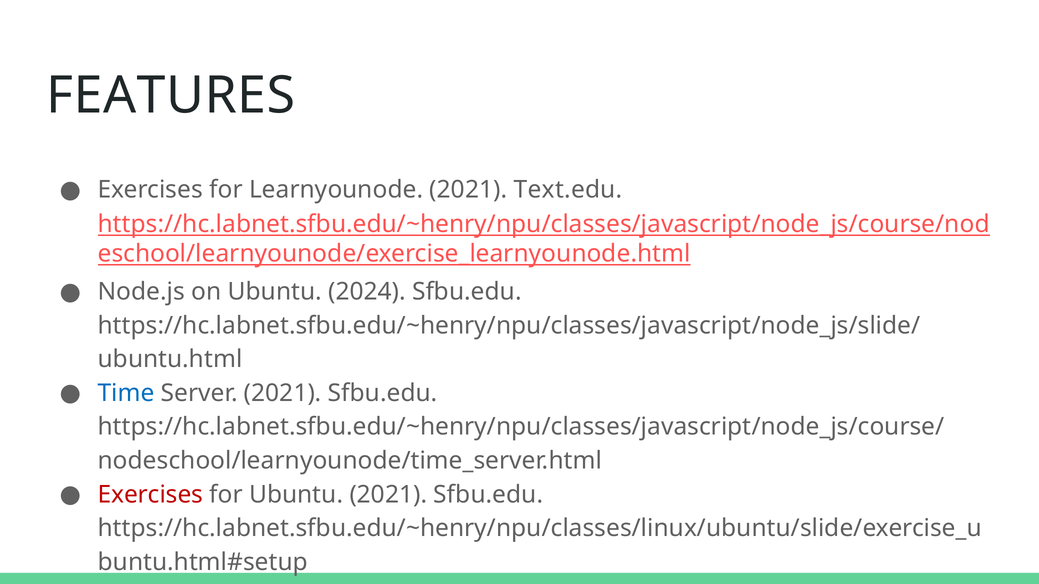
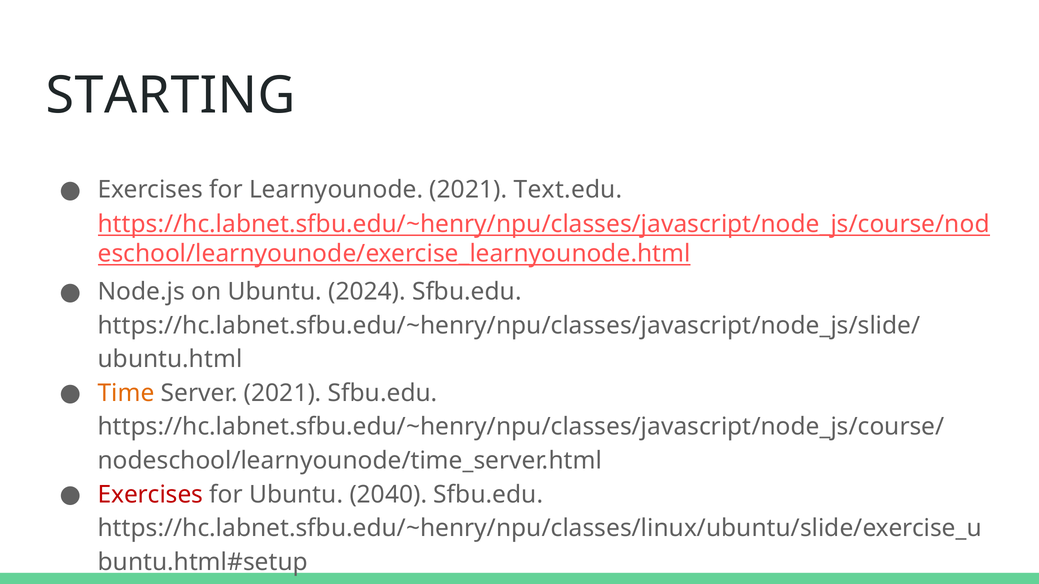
FEATURES: FEATURES -> STARTING (171, 96)
Time colour: blue -> orange (126, 393)
Ubuntu 2021: 2021 -> 2040 (388, 495)
